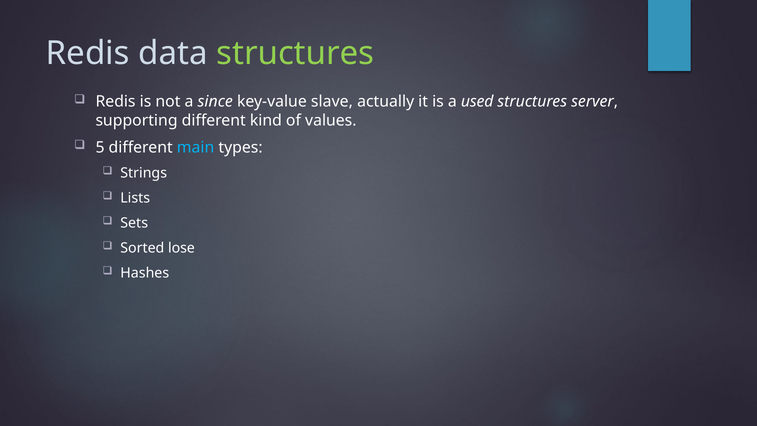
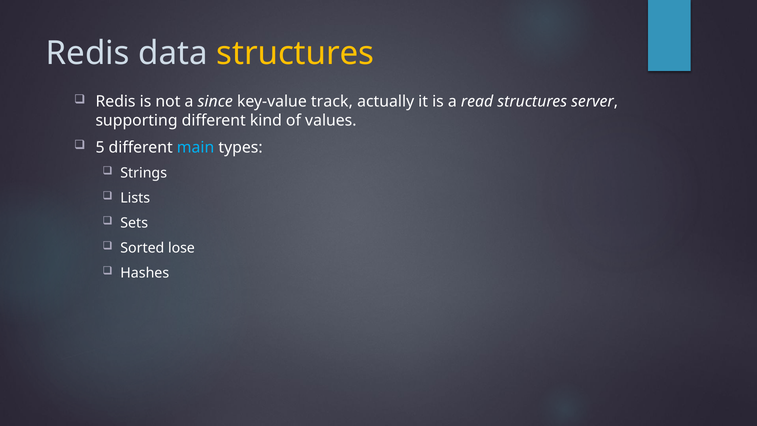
structures colour: light green -> yellow (295, 53)
slave: slave -> track (332, 102)
used: used -> read (477, 102)
